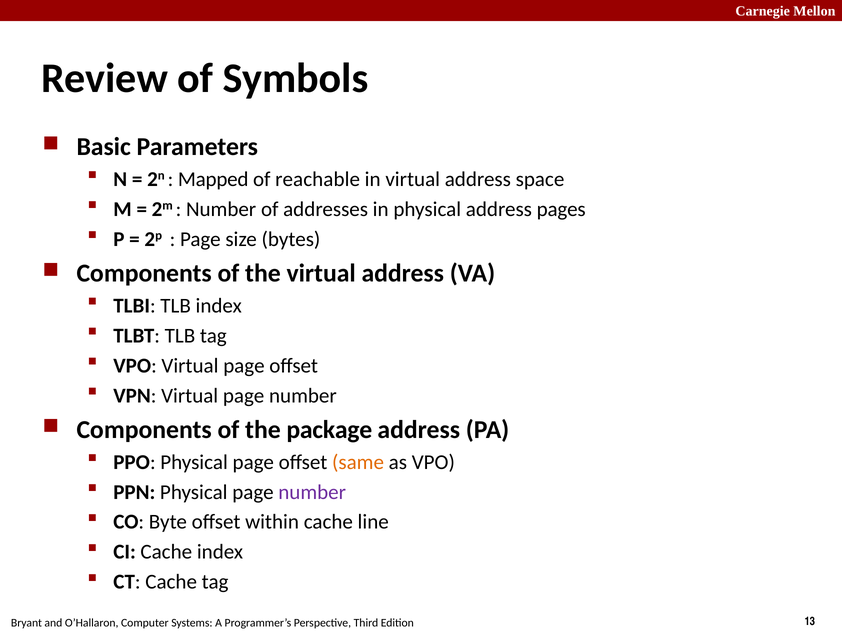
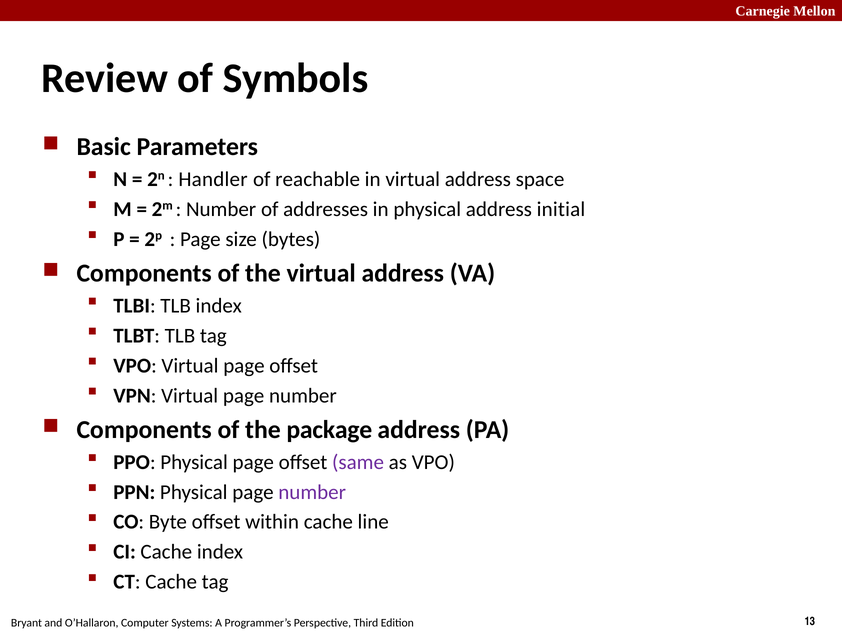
Mapped: Mapped -> Handler (213, 179)
pages: pages -> initial (561, 209)
same colour: orange -> purple (358, 462)
